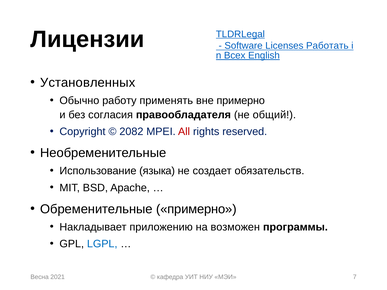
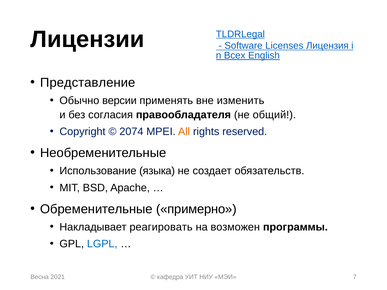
Работать: Работать -> Лицензия (327, 46)
Установленных: Установленных -> Представление (88, 83)
работу: работу -> версии (119, 101)
вне примерно: примерно -> изменить (241, 101)
2082: 2082 -> 2074 (131, 132)
All colour: red -> orange (184, 132)
приложению: приложению -> реагировать (161, 227)
